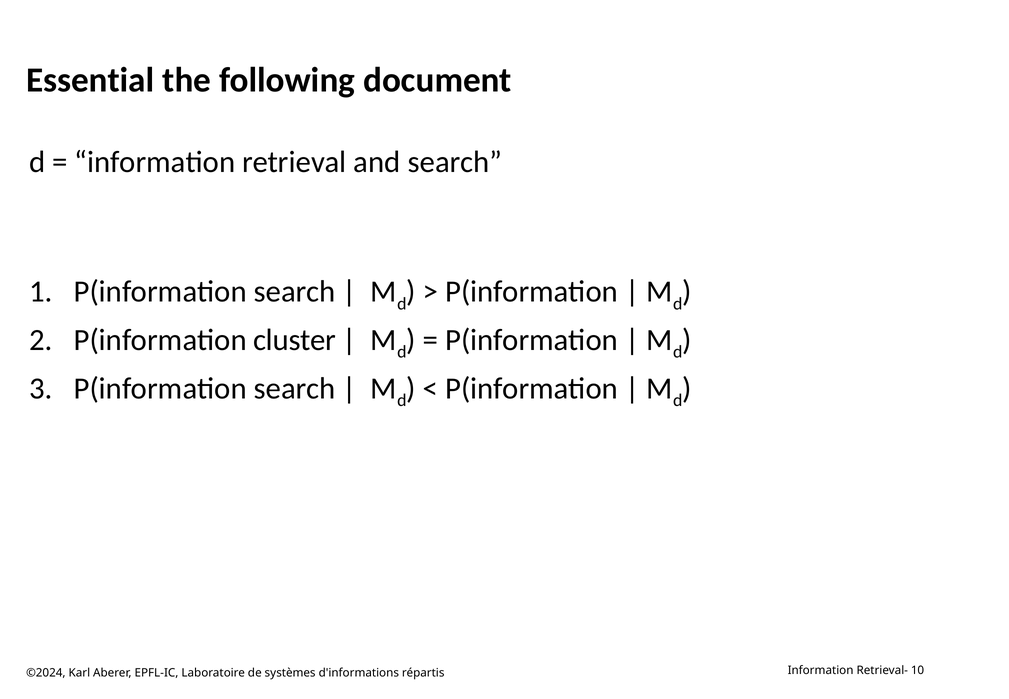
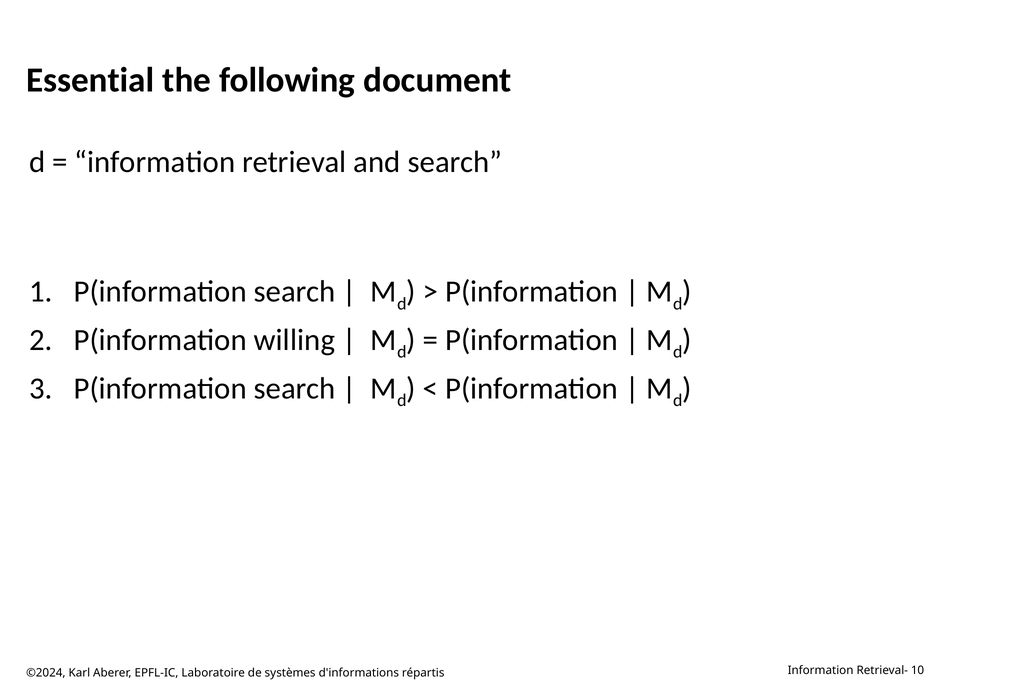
cluster: cluster -> willing (294, 340)
